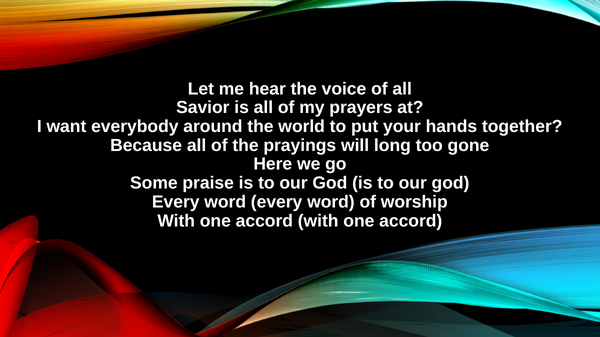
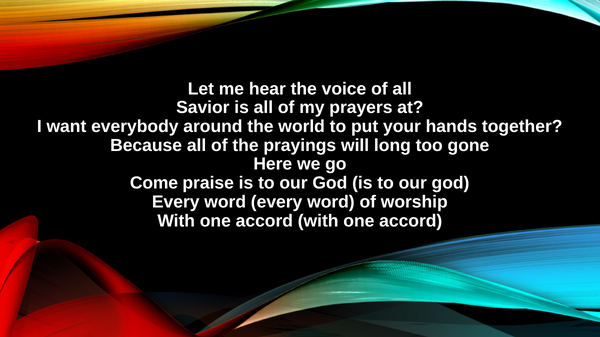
Some: Some -> Come (154, 183)
